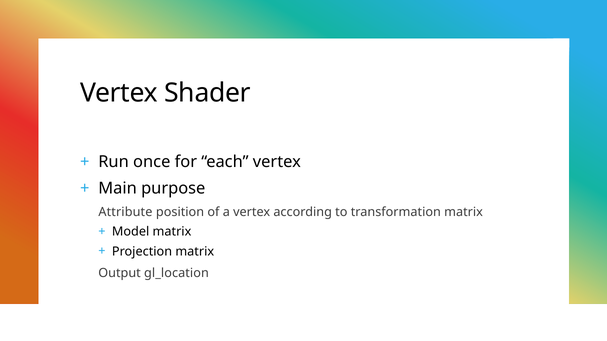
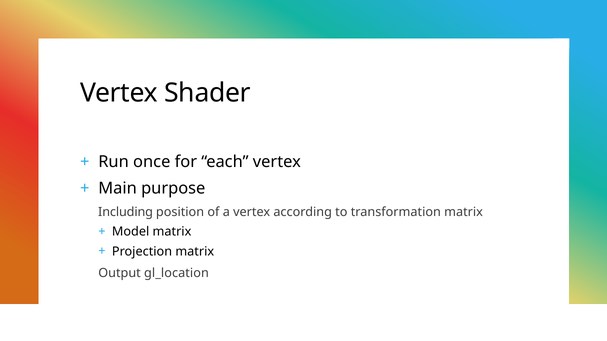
Attribute: Attribute -> Including (126, 212)
